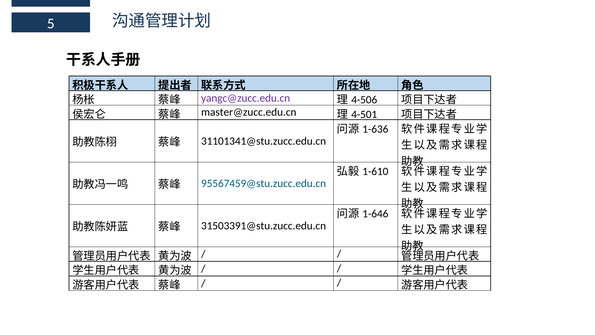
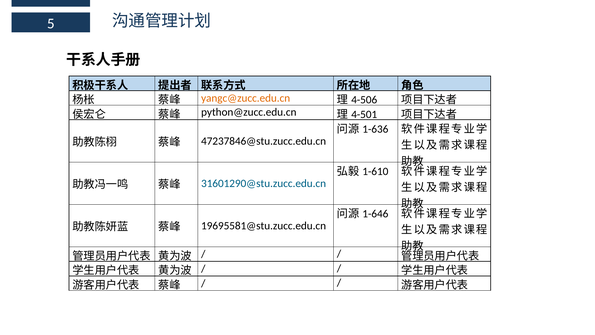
yangc@zucc.edu.cn colour: purple -> orange (246, 98)
master@zucc.edu.cn: master@zucc.edu.cn -> python@zucc.edu.cn (249, 112)
31101341@stu.zucc.edu.cn: 31101341@stu.zucc.edu.cn -> 47237846@stu.zucc.edu.cn (264, 141)
95567459@stu.zucc.edu.cn: 95567459@stu.zucc.edu.cn -> 31601290@stu.zucc.edu.cn (264, 183)
31503391@stu.zucc.edu.cn: 31503391@stu.zucc.edu.cn -> 19695581@stu.zucc.edu.cn (264, 226)
